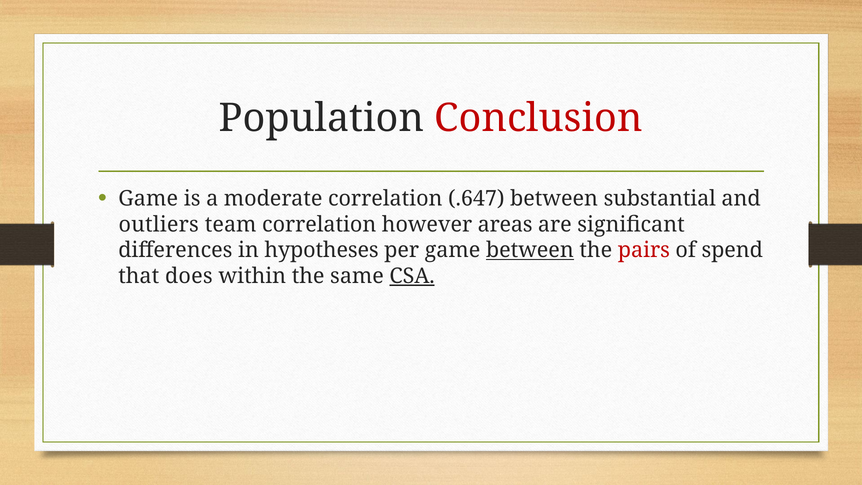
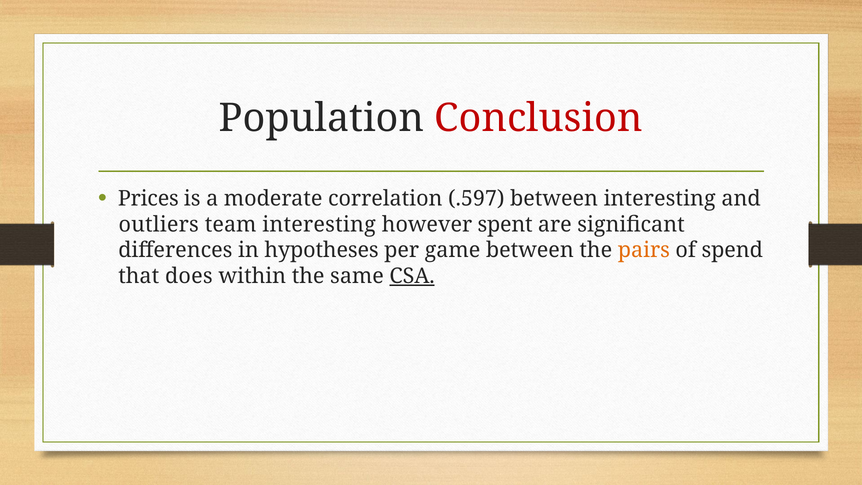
Game: Game -> Prices (148, 198)
.647: .647 -> .597 (476, 198)
between substantial: substantial -> interesting (660, 198)
team correlation: correlation -> interesting (319, 224)
areas: areas -> spent (505, 224)
between underline: present -> none (530, 250)
pairs colour: red -> orange (644, 250)
